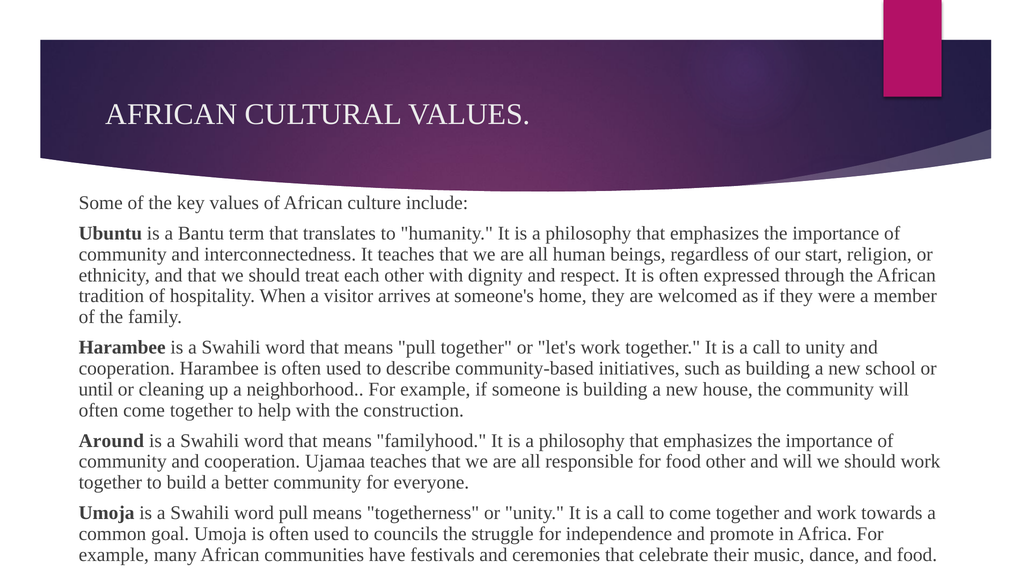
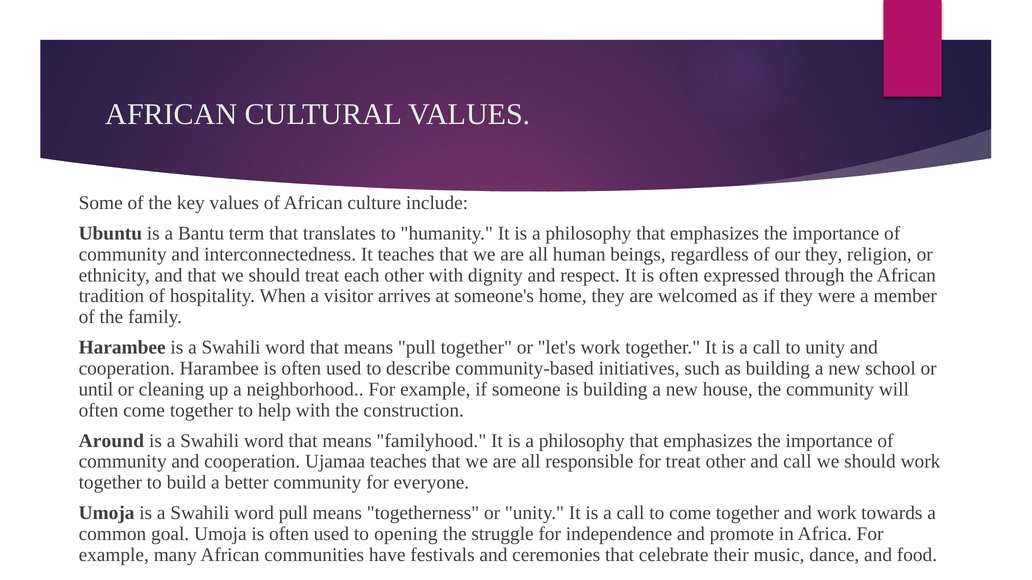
our start: start -> they (824, 255)
for food: food -> treat (683, 462)
and will: will -> call (797, 462)
councils: councils -> opening (406, 534)
